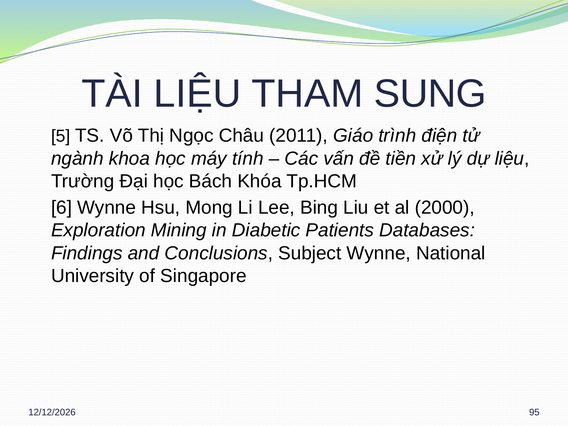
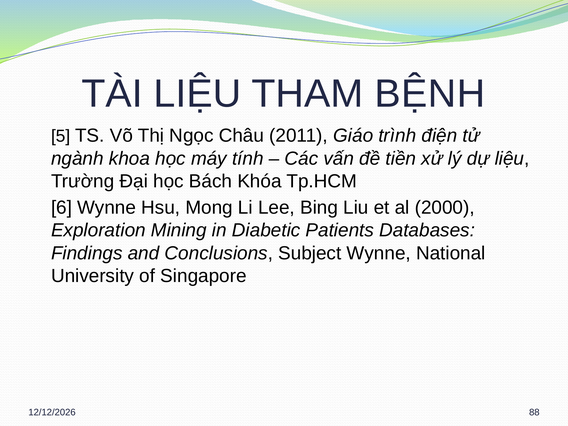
SUNG: SUNG -> BỆNH (430, 94)
95: 95 -> 88 (534, 412)
